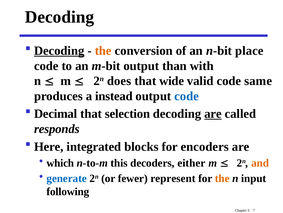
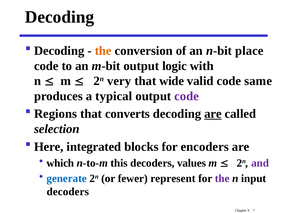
Decoding underline: present -> none (59, 51)
than: than -> logic (175, 66)
does: does -> very (119, 81)
instead: instead -> typical (114, 96)
code colour: blue -> purple (187, 96)
Decimal: Decimal -> Regions (56, 113)
selection: selection -> converts (127, 113)
responds: responds -> selection (57, 129)
either: either -> values (192, 162)
and colour: orange -> purple (260, 162)
the colour: orange -> purple (222, 178)
following: following -> decoders (68, 191)
